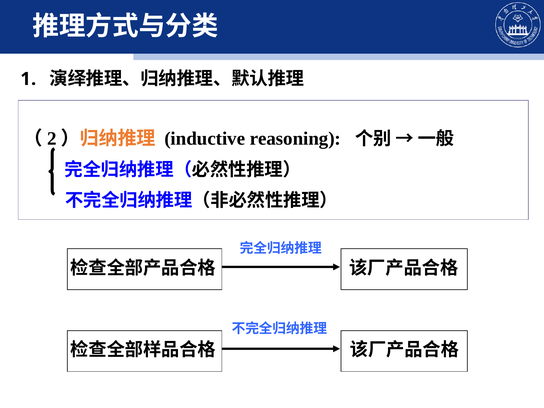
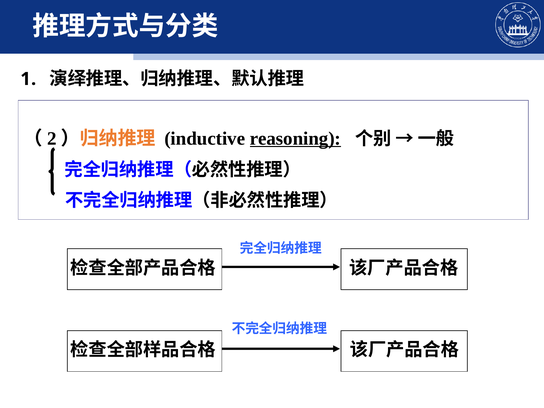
reasoning underline: none -> present (295, 138)
